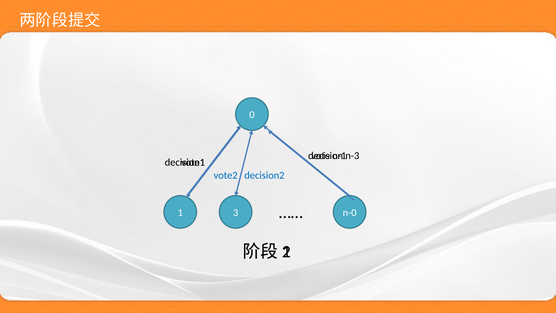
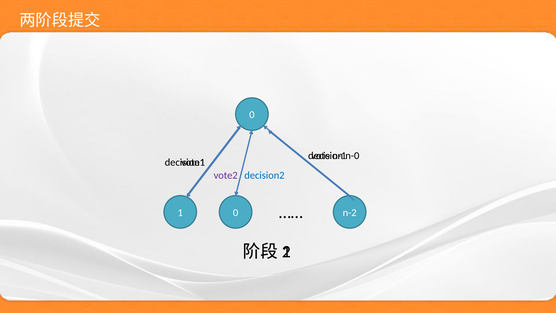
n-3: n-3 -> n-0 (352, 156)
vote2 colour: blue -> purple (226, 175)
1 3: 3 -> 0 (236, 212)
n-0: n-0 -> n-2 (350, 212)
